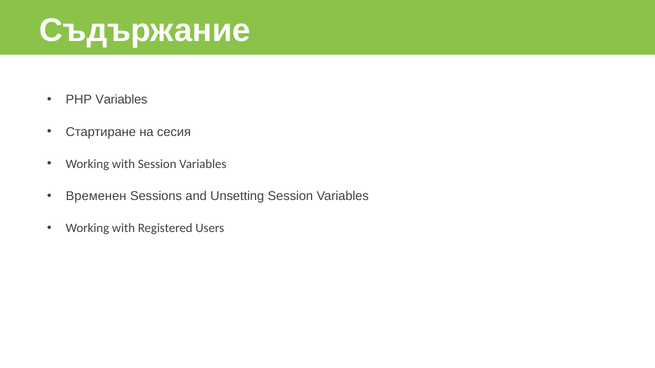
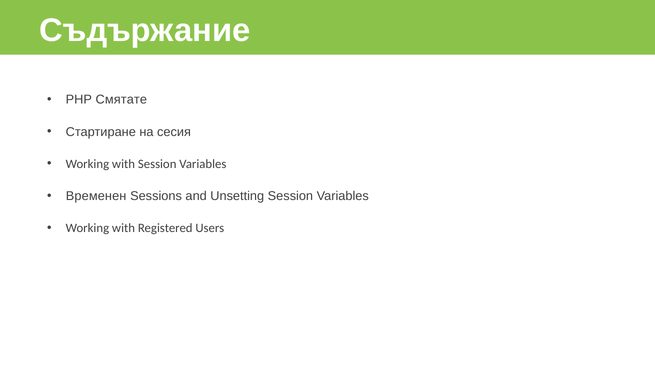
РНР Variables: Variables -> Смятате (121, 100)
